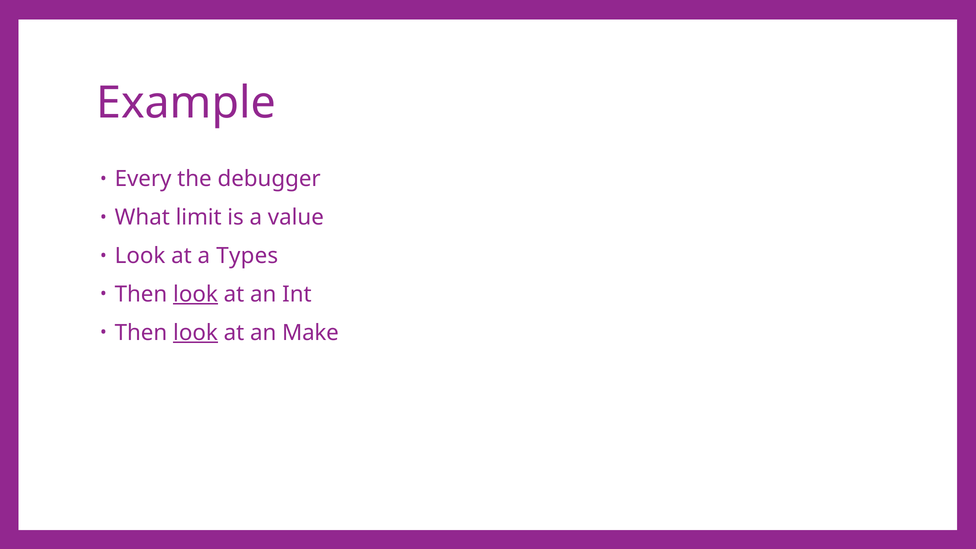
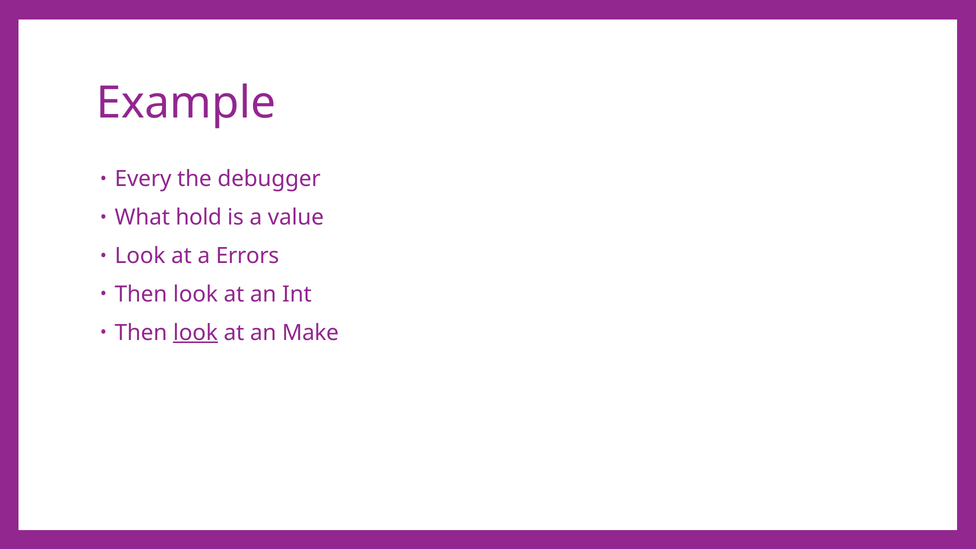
limit: limit -> hold (199, 217)
Types: Types -> Errors (248, 256)
look underline: present -> none (195, 294)
